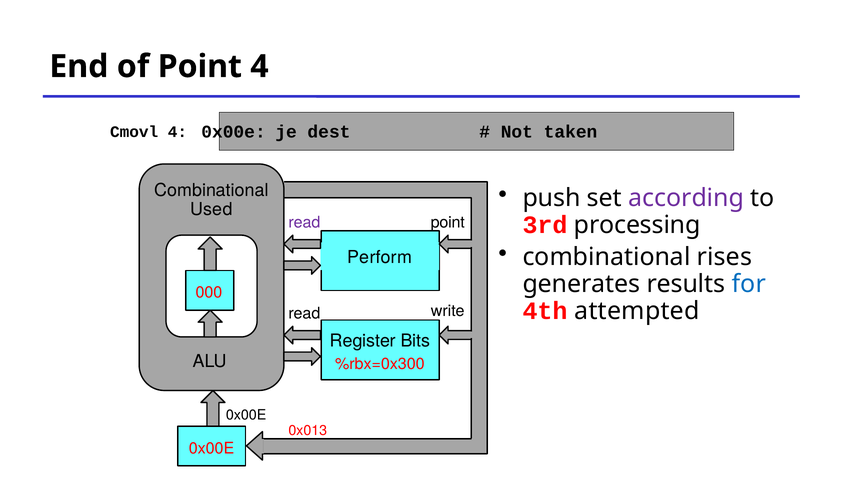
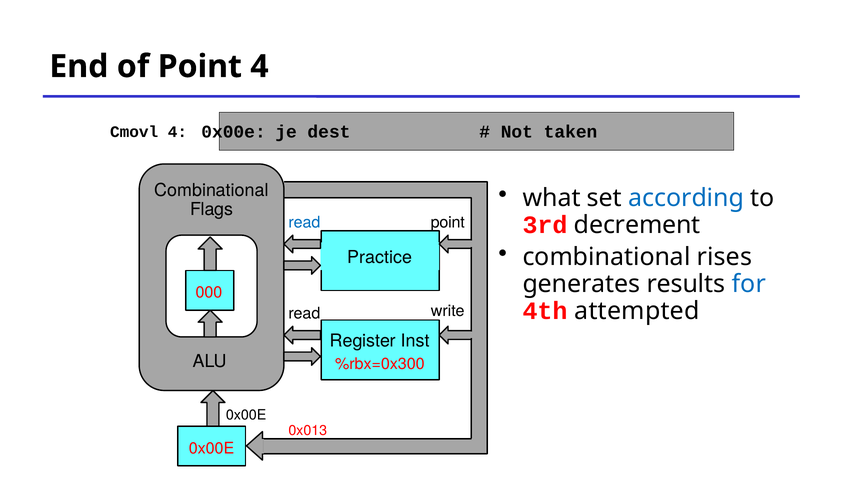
push: push -> what (552, 198)
according colour: purple -> blue (686, 198)
Used: Used -> Flags (212, 209)
processing: processing -> decrement (637, 225)
read colour: purple -> blue (304, 222)
Perform: Perform -> Practice (380, 258)
Bits: Bits -> Inst (415, 341)
